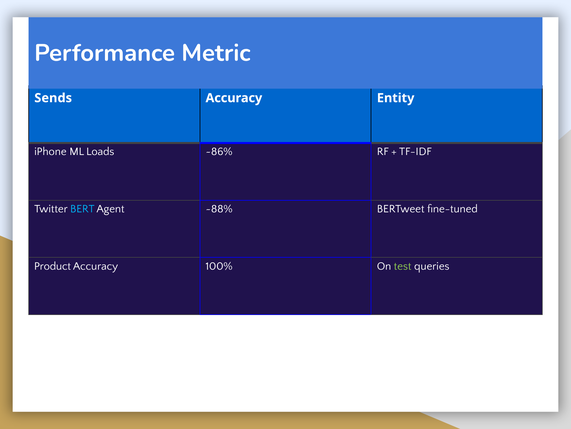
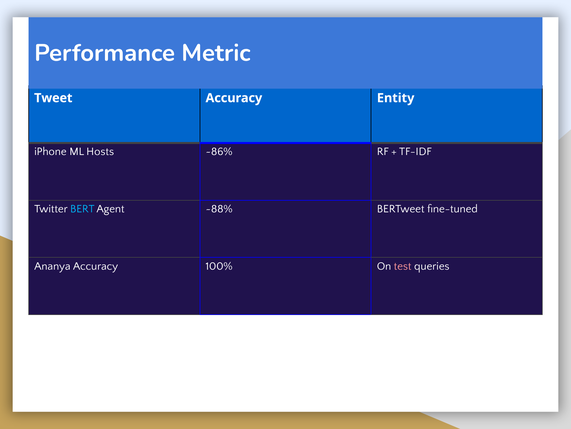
Sends: Sends -> Tweet (53, 98)
Loads: Loads -> Hosts (100, 151)
Product: Product -> Ananya (52, 266)
test colour: light green -> pink (403, 266)
